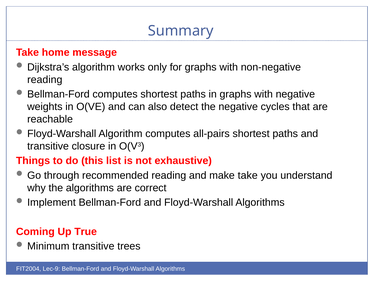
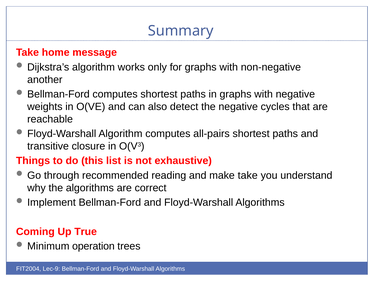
reading: reading -> another (45, 79)
Minimum transitive: transitive -> operation (93, 246)
